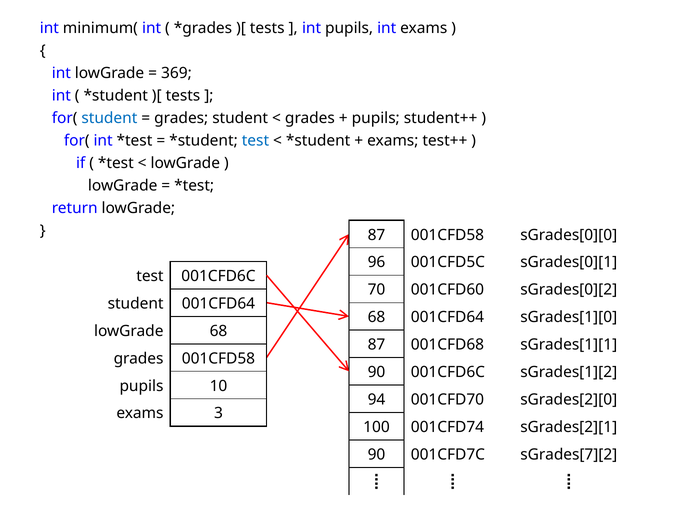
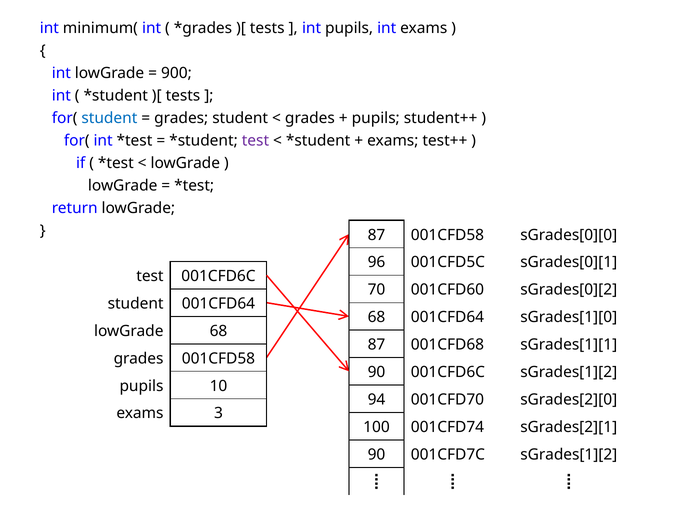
369: 369 -> 900 (176, 73)
test colour: blue -> purple (255, 141)
001CFD7C sGrades[7][2: sGrades[7][2 -> sGrades[1][2 (569, 455)
